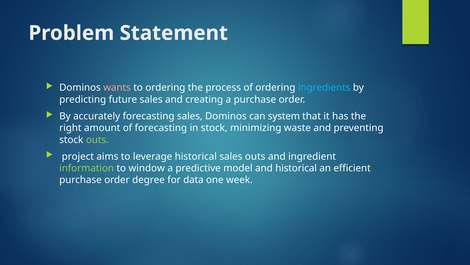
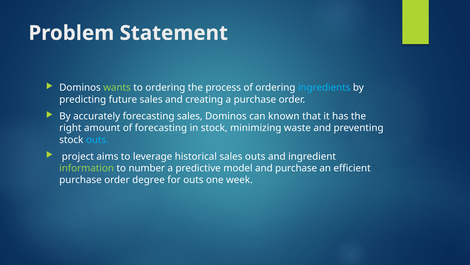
wants colour: pink -> light green (117, 87)
system: system -> known (284, 116)
outs colour: light green -> light blue (97, 139)
window: window -> number (147, 168)
and historical: historical -> purchase (296, 168)
for data: data -> outs (193, 180)
